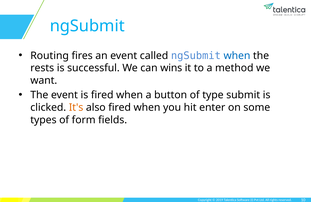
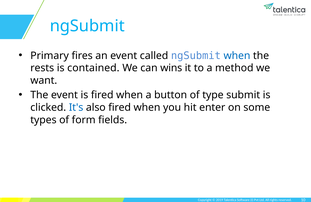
Routing: Routing -> Primary (50, 56)
successful: successful -> contained (93, 68)
It's colour: orange -> blue (76, 107)
